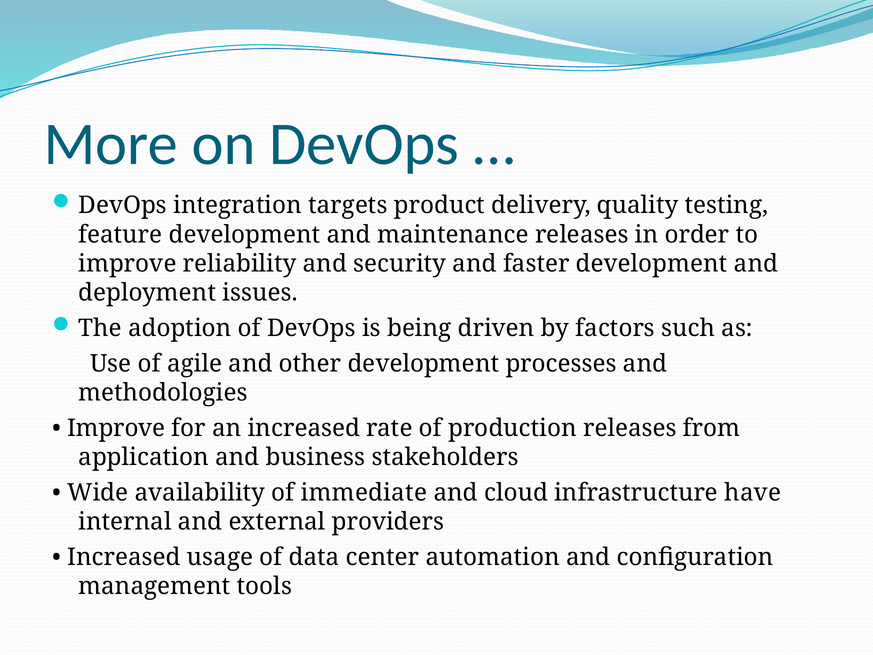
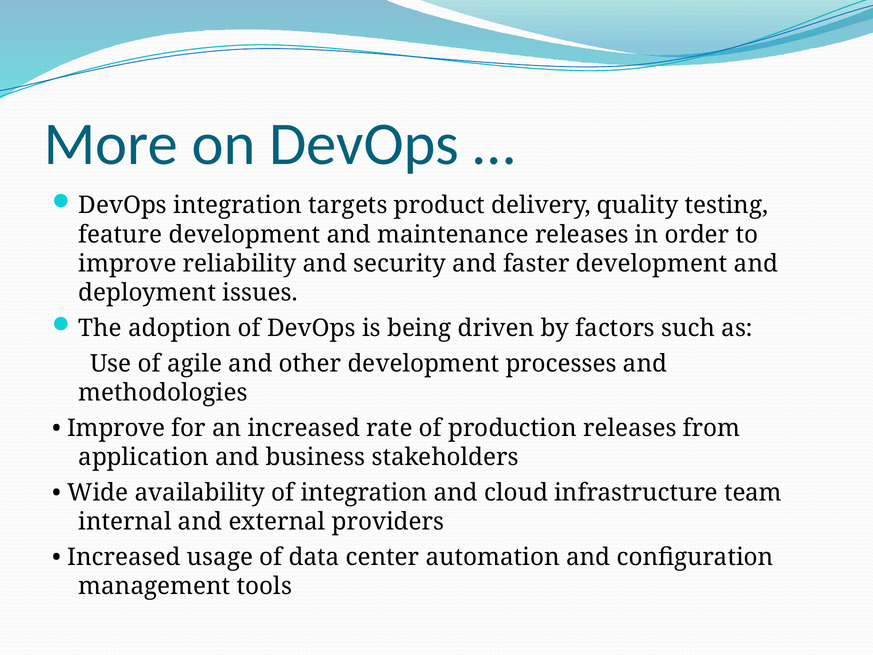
of immediate: immediate -> integration (364, 492)
have: have -> team (753, 492)
